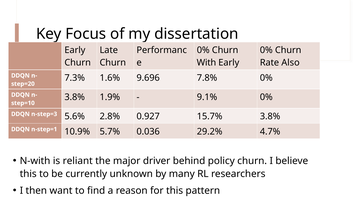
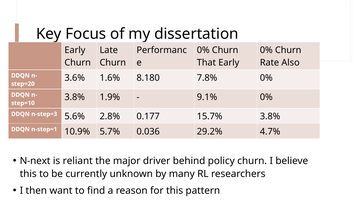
With: With -> That (206, 63)
7.3%: 7.3% -> 3.6% (75, 78)
9.696: 9.696 -> 8.180 (148, 78)
0.927: 0.927 -> 0.177 (148, 116)
N-with: N-with -> N-next (35, 161)
